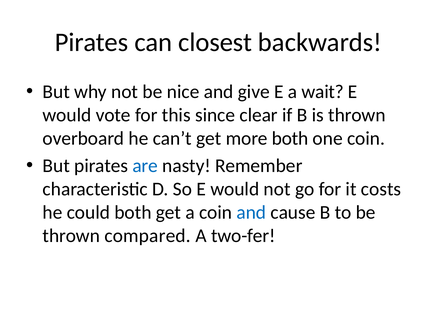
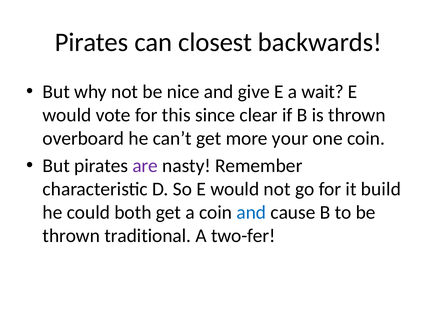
more both: both -> your (290, 138)
are colour: blue -> purple (145, 165)
costs: costs -> build (381, 189)
compared: compared -> traditional (148, 235)
